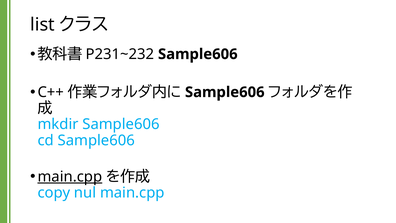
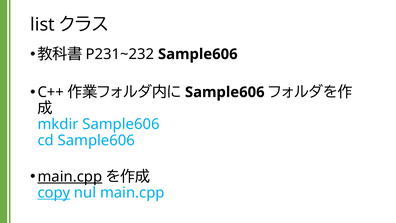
copy underline: none -> present (54, 192)
